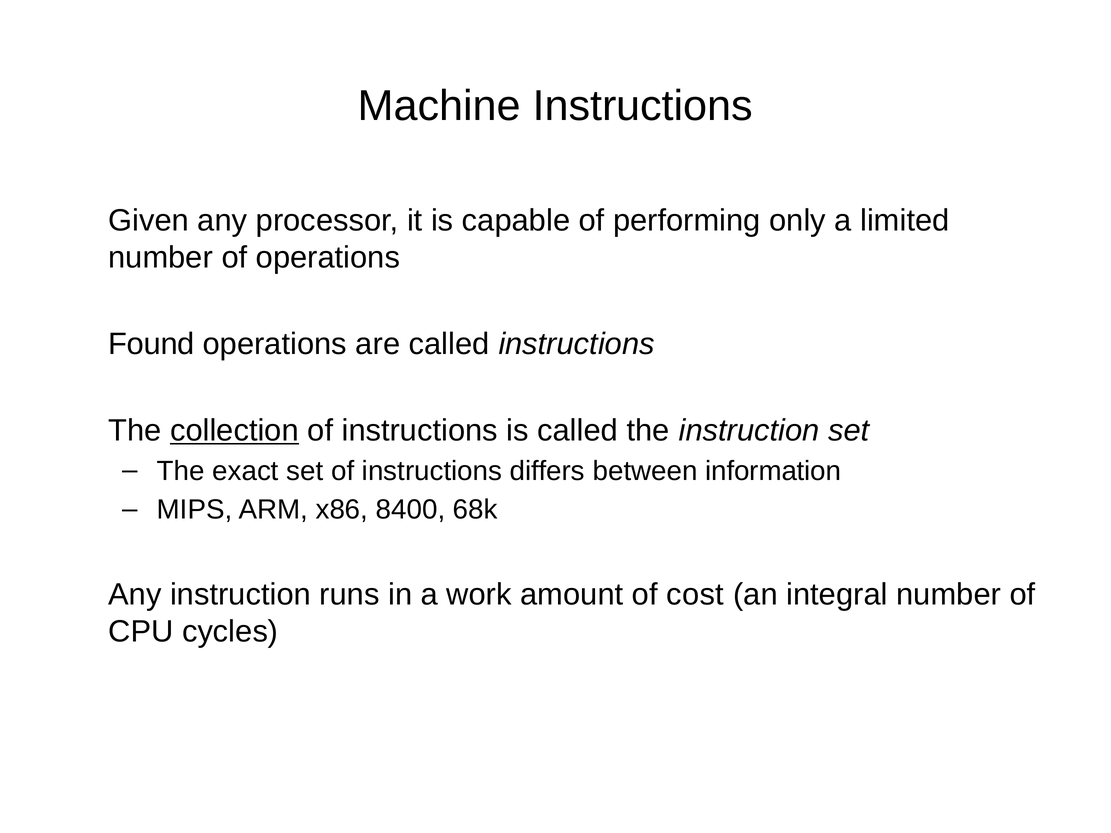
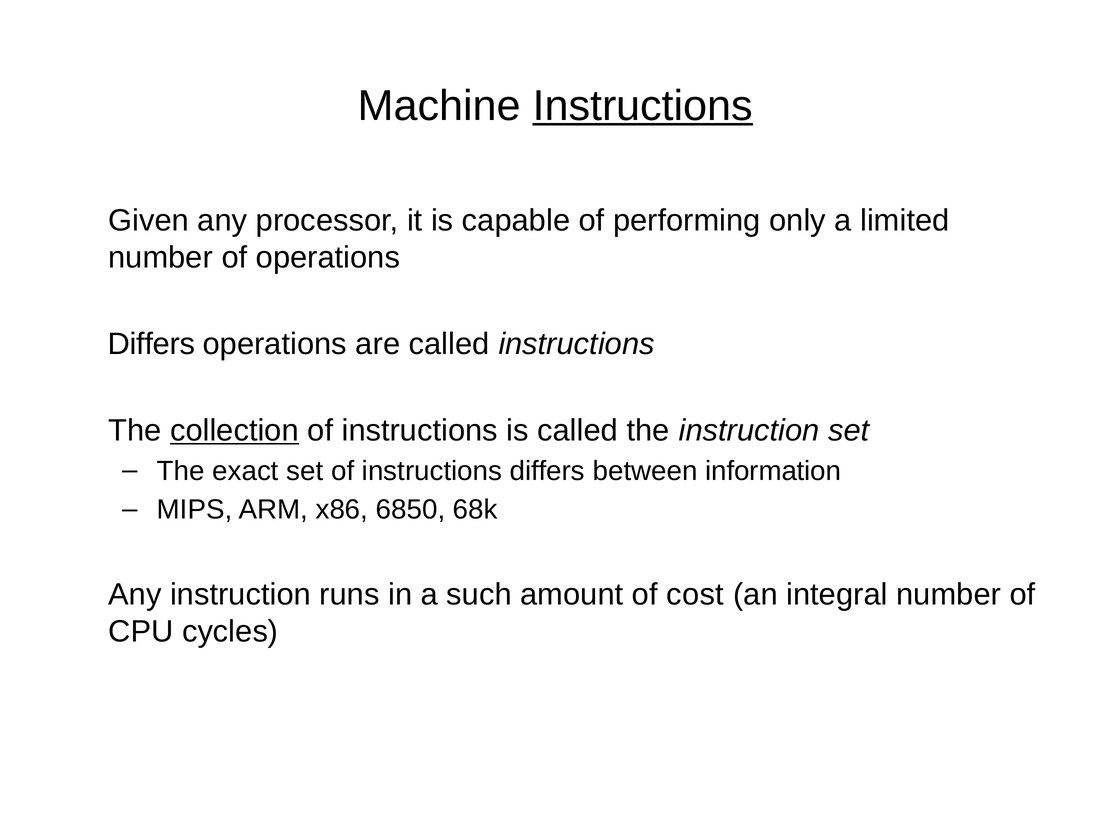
Instructions underline: none -> present (643, 106)
Found: Found -> Differs (151, 344)
8400: 8400 -> 6850 (411, 510)
work: work -> such (479, 595)
